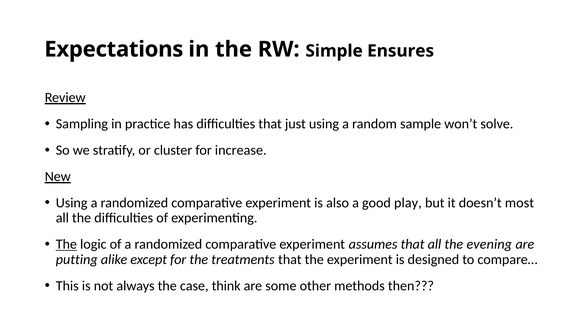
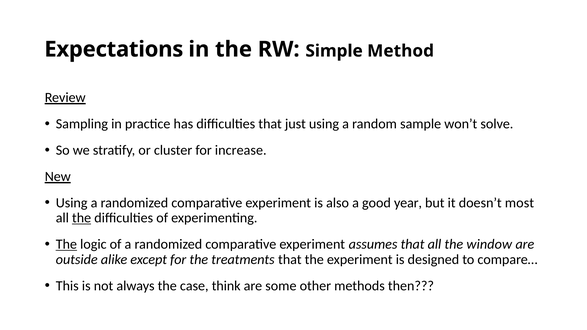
Ensures: Ensures -> Method (401, 51)
play: play -> year (408, 203)
the underline: none -> present (82, 218)
evening: evening -> window (489, 244)
putting: putting -> outside (77, 260)
